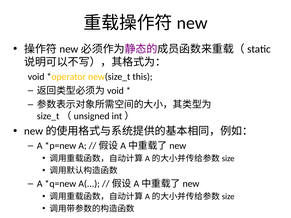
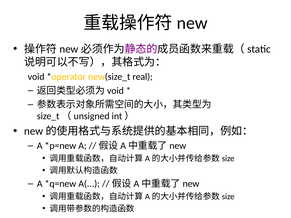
this: this -> real (143, 77)
